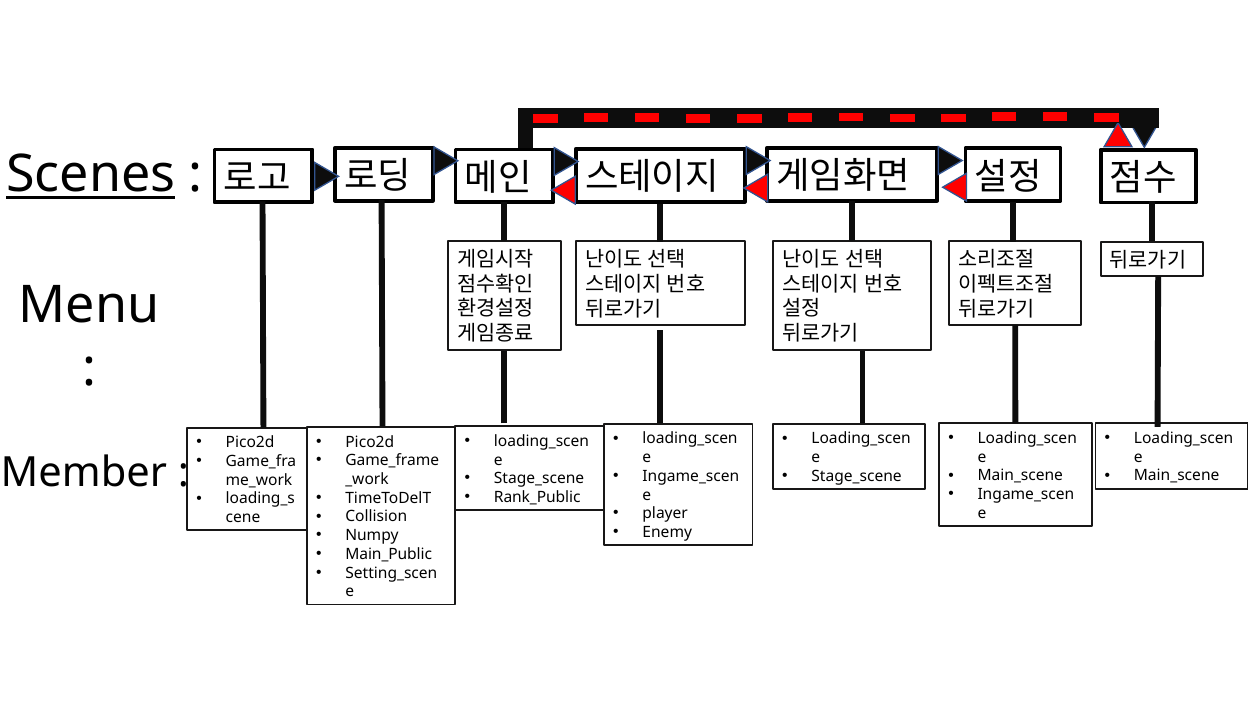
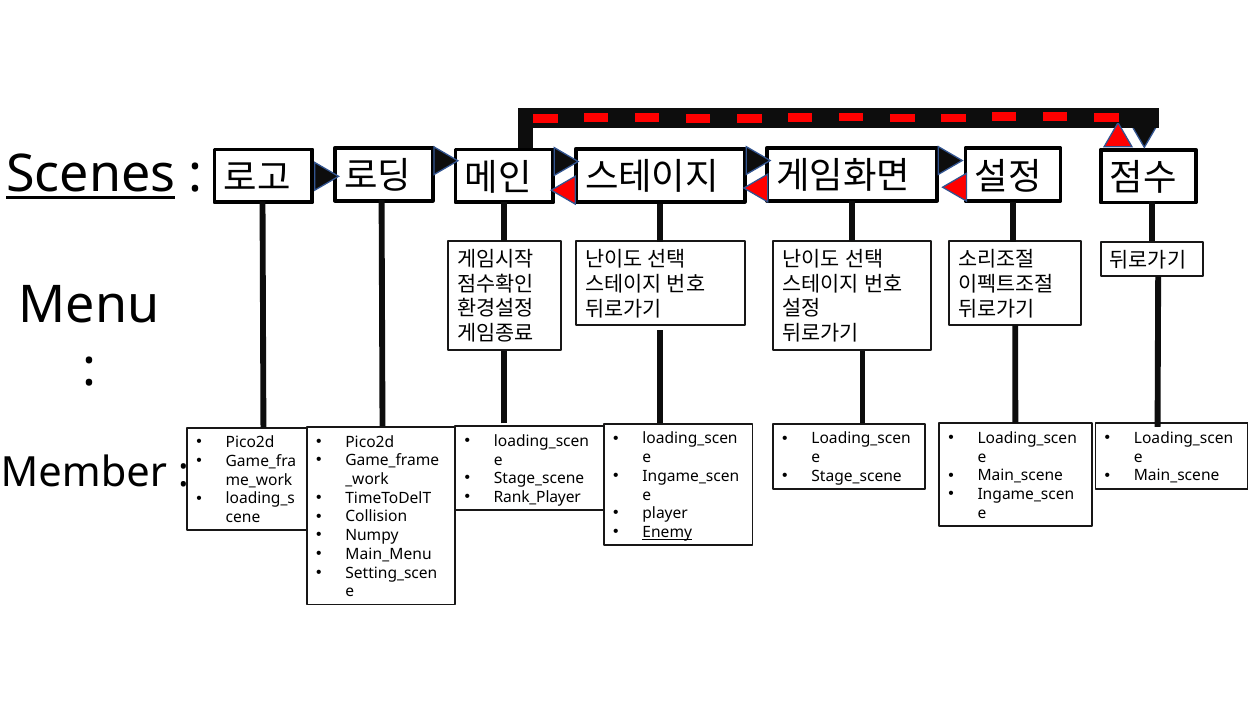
Rank_Public: Rank_Public -> Rank_Player (537, 497)
Enemy underline: none -> present (667, 532)
Main_Public: Main_Public -> Main_Menu (389, 554)
